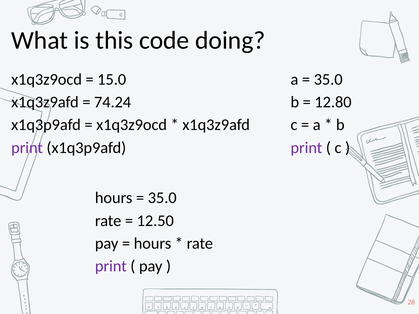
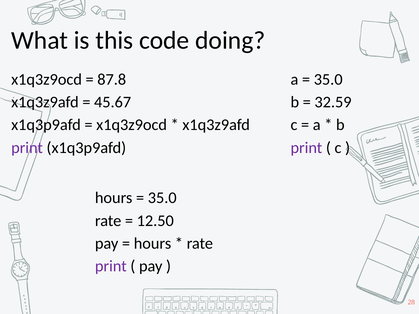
15.0: 15.0 -> 87.8 (112, 79)
74.24: 74.24 -> 45.67 (113, 102)
12.80: 12.80 -> 32.59 (333, 102)
